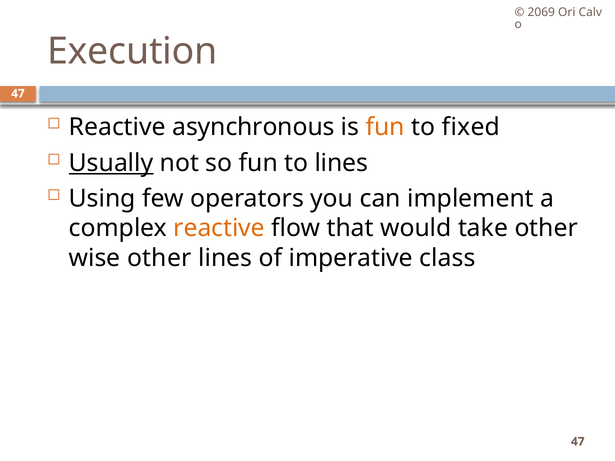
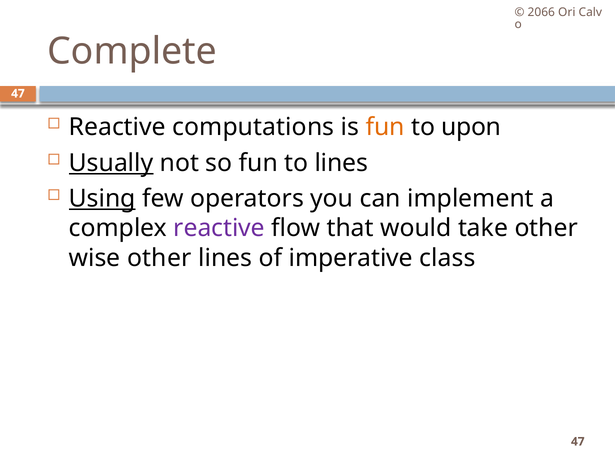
2069: 2069 -> 2066 (541, 12)
Execution: Execution -> Complete (132, 51)
asynchronous: asynchronous -> computations (253, 127)
fixed: fixed -> upon (471, 127)
Using underline: none -> present (102, 199)
reactive colour: orange -> purple (219, 228)
